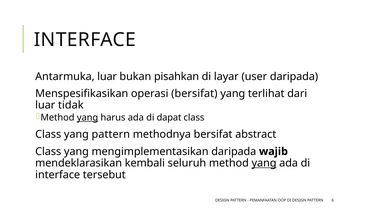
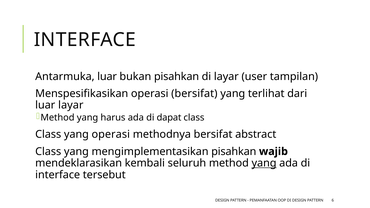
user daripada: daripada -> tampilan (294, 77)
luar tidak: tidak -> layar (71, 105)
yang underline: present -> none (88, 118)
yang pattern: pattern -> operasi (111, 135)
mengimplementasikan daripada: daripada -> pisahkan (234, 152)
